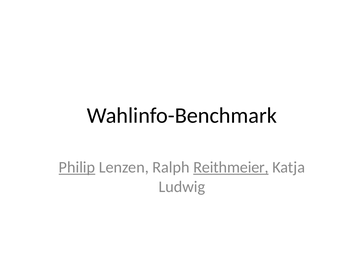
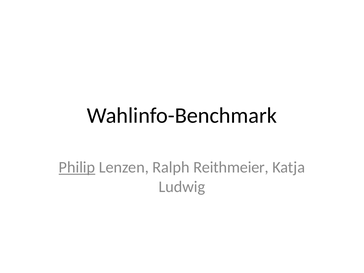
Reithmeier underline: present -> none (231, 167)
